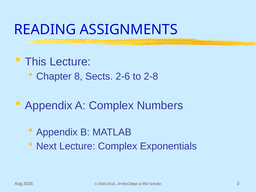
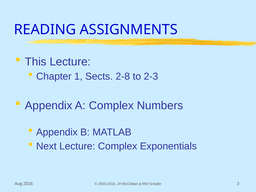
8: 8 -> 1 (78, 76)
2-6: 2-6 -> 2-8 (123, 76)
2-8: 2-8 -> 2-3 (151, 76)
